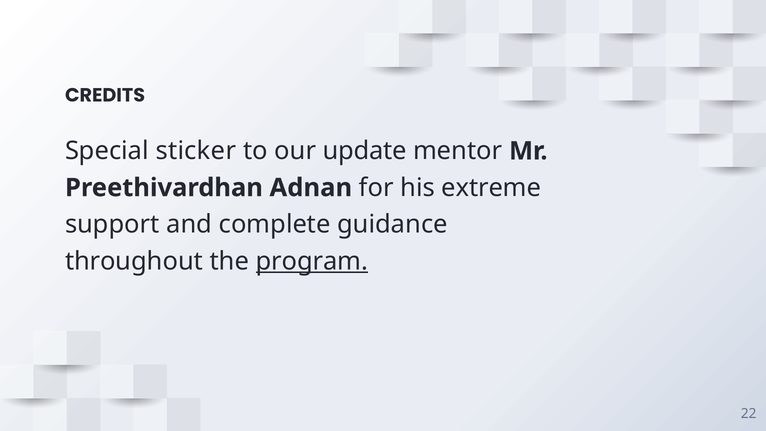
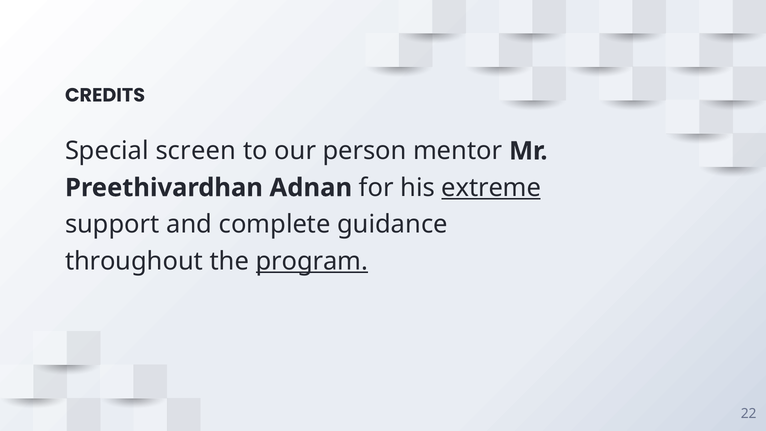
sticker: sticker -> screen (196, 151)
update: update -> person (365, 151)
extreme underline: none -> present (491, 188)
